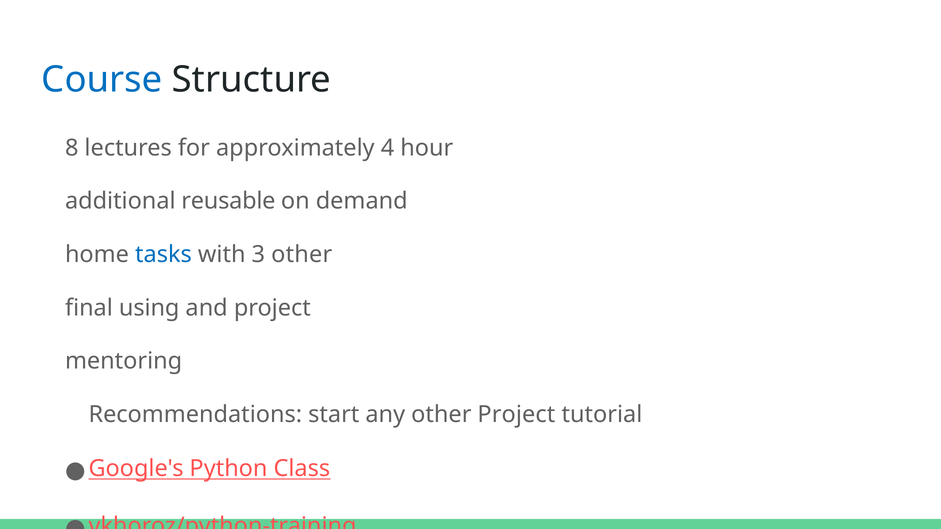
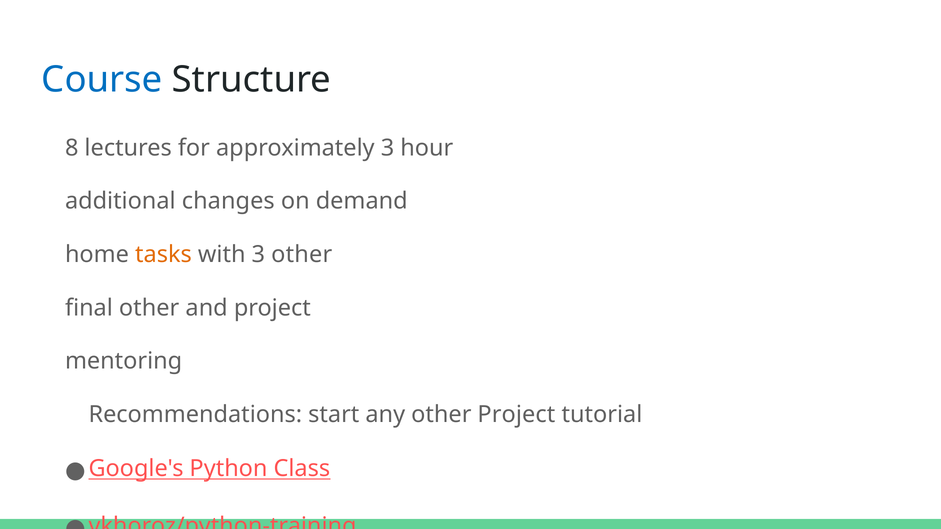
approximately 4: 4 -> 3 (387, 148)
reusable: reusable -> changes (228, 201)
tasks colour: blue -> orange (163, 255)
final using: using -> other (149, 308)
